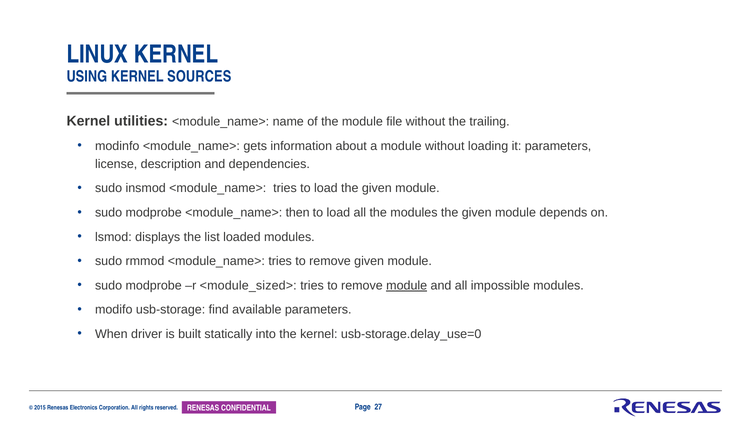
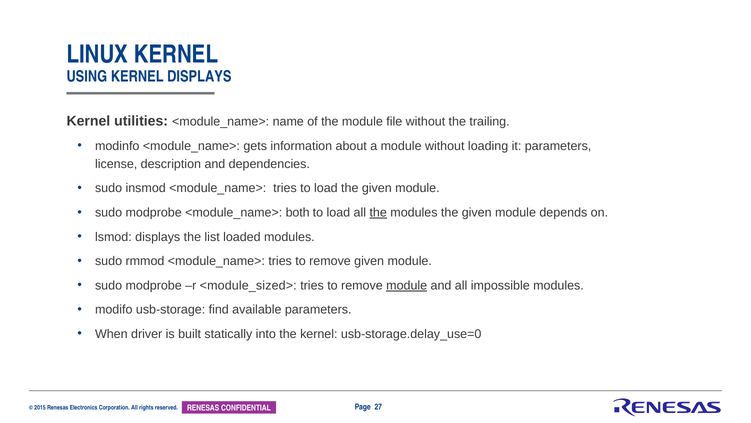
KERNEL SOURCES: SOURCES -> DISPLAYS (199, 76)
then: then -> both (298, 212)
the underline: none -> present (378, 212)
